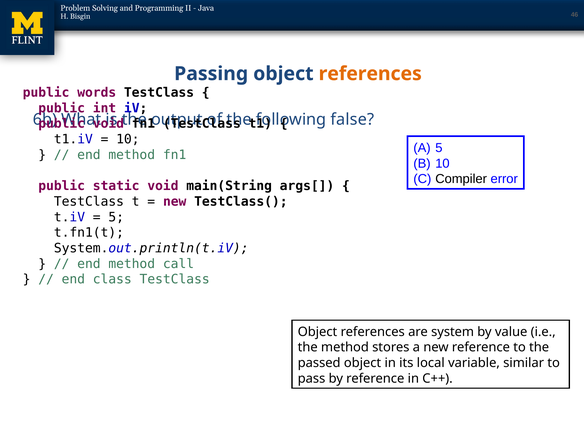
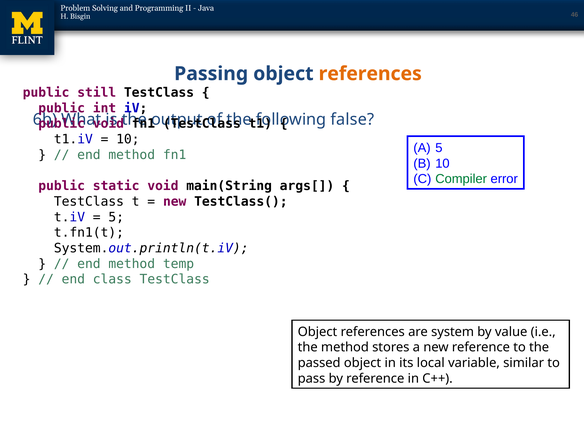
words: words -> still (97, 93)
Compiler colour: black -> green (461, 179)
call: call -> temp (179, 264)
